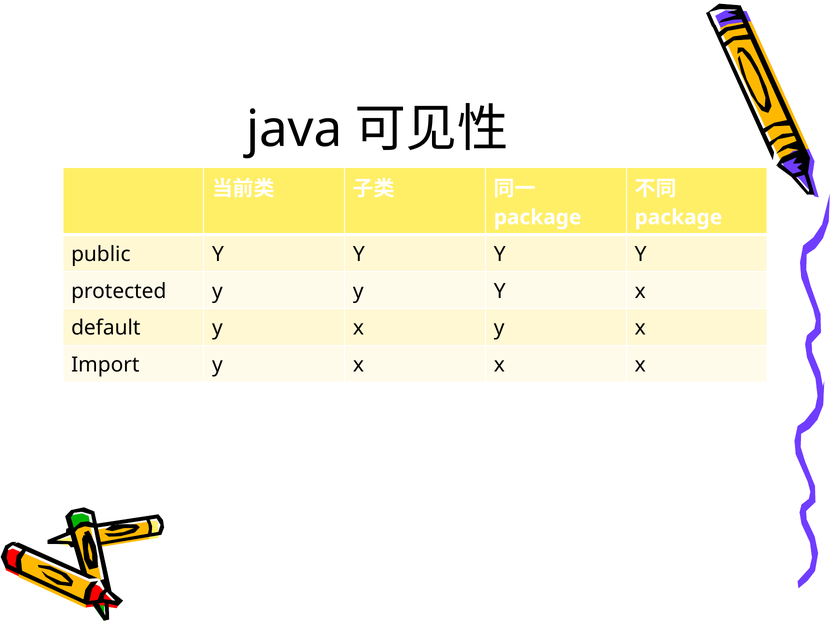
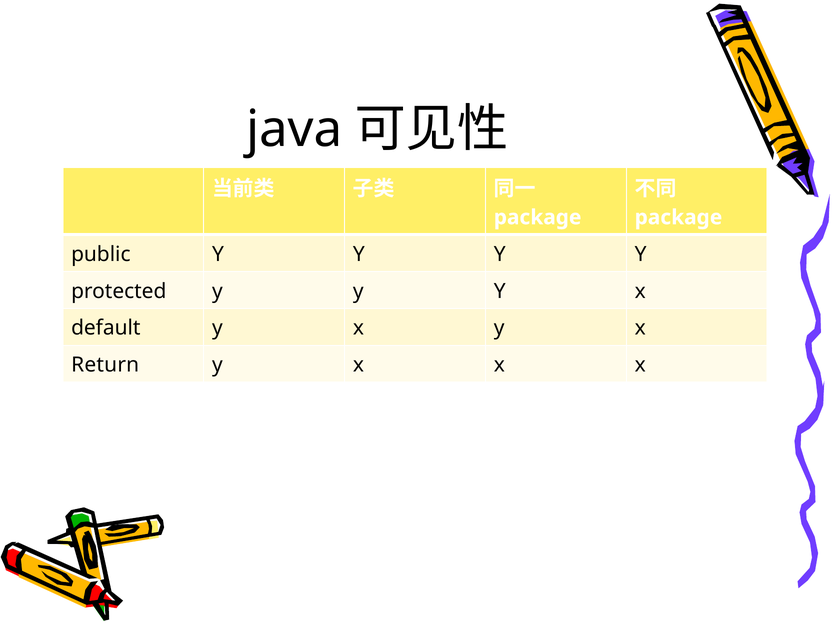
Import: Import -> Return (105, 365)
